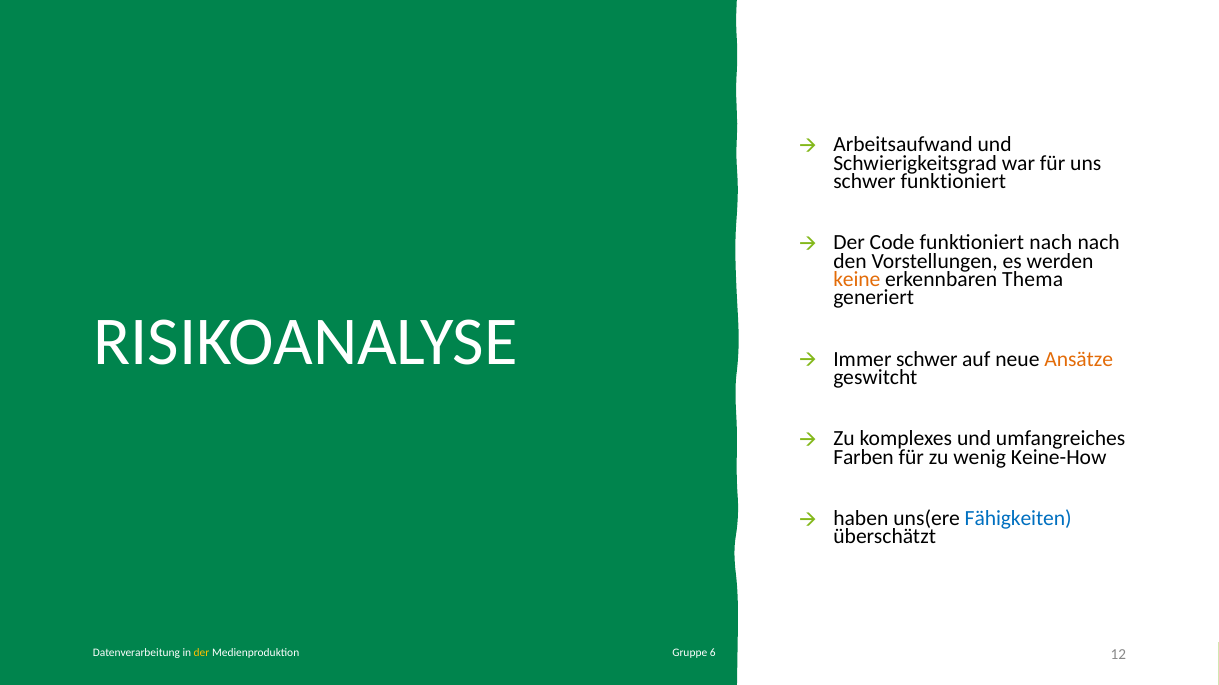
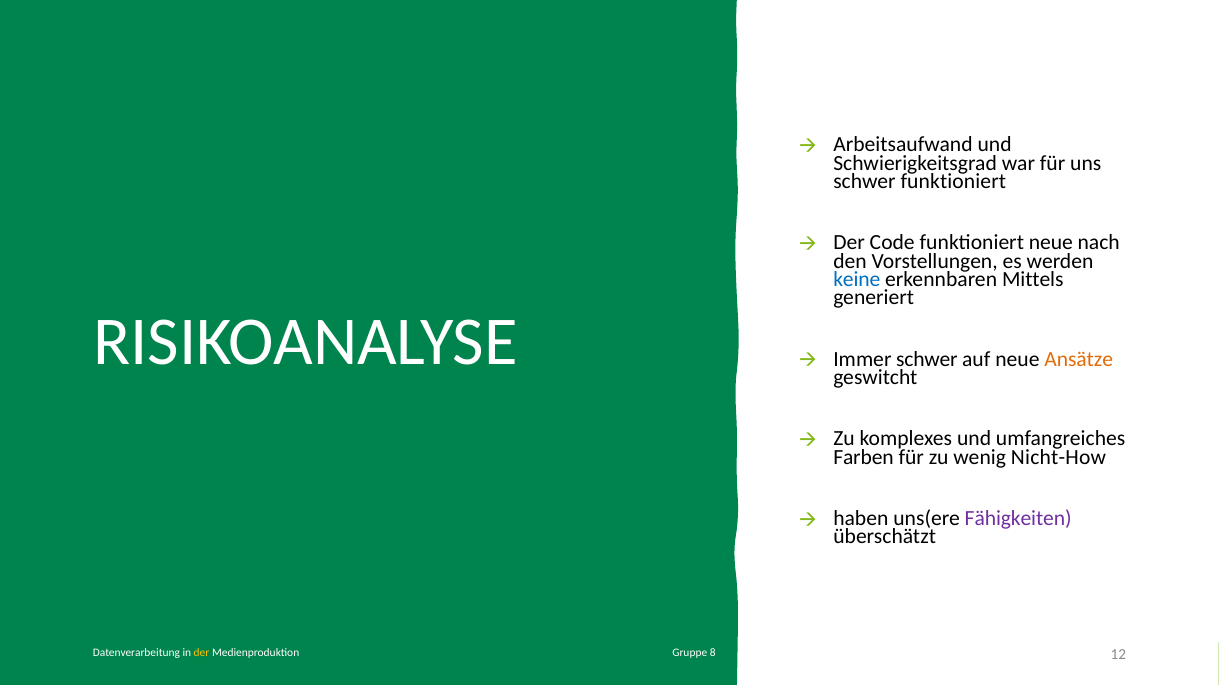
funktioniert nach: nach -> neue (1051, 243)
keine colour: orange -> blue (857, 279)
Thema: Thema -> Mittels (1033, 279)
Keine-How: Keine-How -> Nicht-How (1059, 457)
Fähigkeiten colour: blue -> purple (1018, 519)
6: 6 -> 8 (713, 654)
